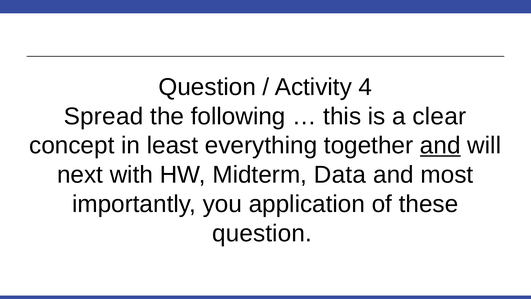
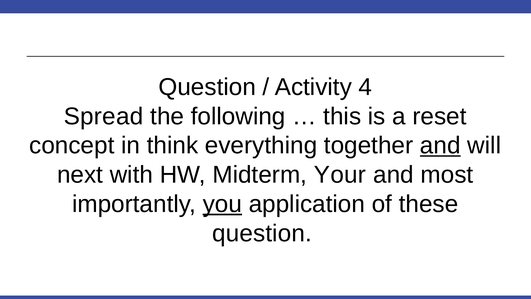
clear: clear -> reset (440, 116)
least: least -> think (173, 145)
Data: Data -> Your (340, 175)
you underline: none -> present (222, 204)
